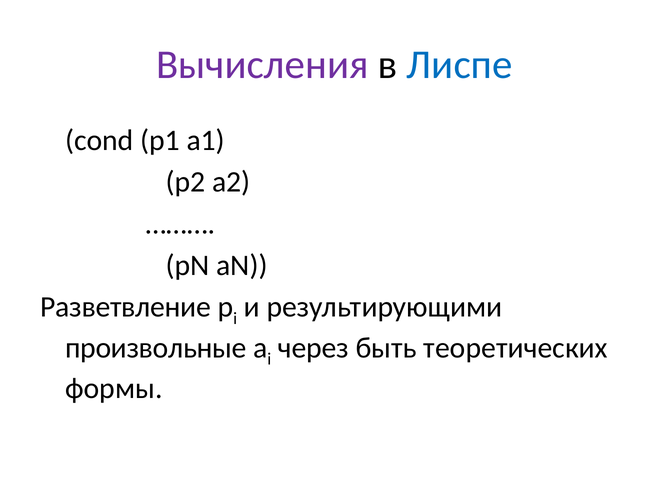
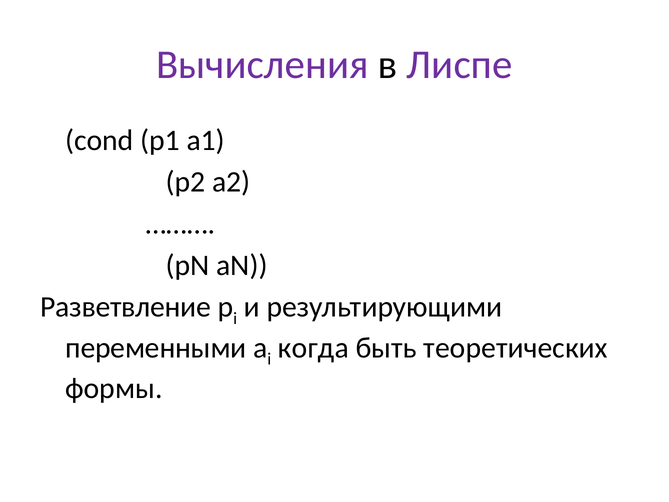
Лиспе colour: blue -> purple (459, 65)
произвольные: произвольные -> переменными (156, 348)
через: через -> когда (313, 348)
